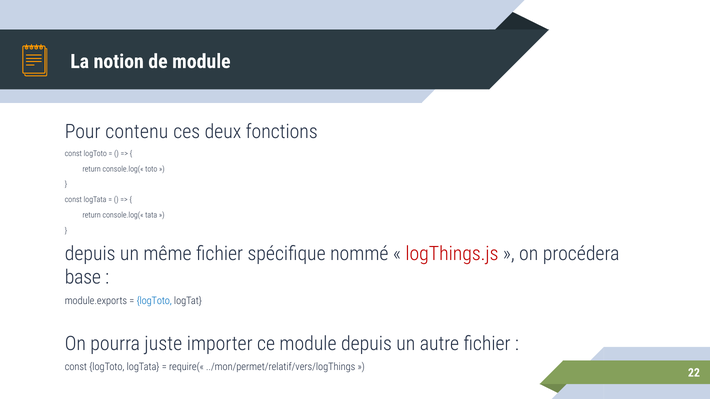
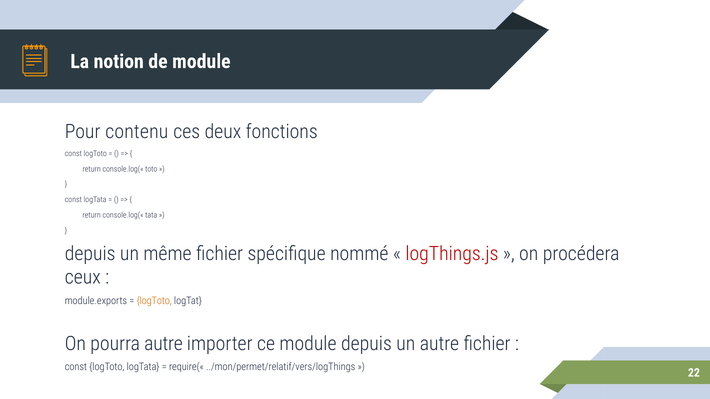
base: base -> ceux (83, 278)
logToto colour: blue -> orange (154, 301)
pourra juste: juste -> autre (164, 344)
